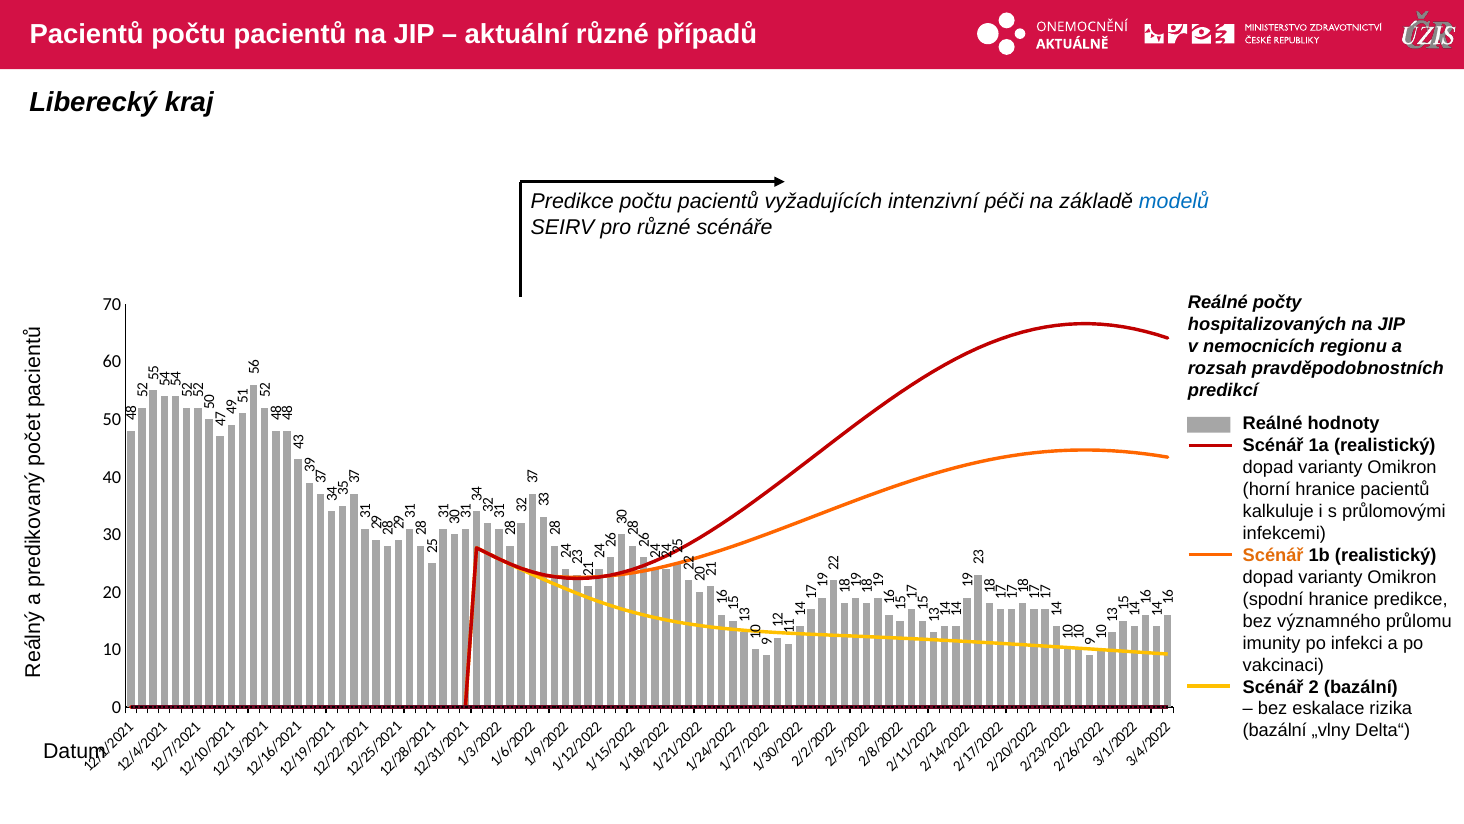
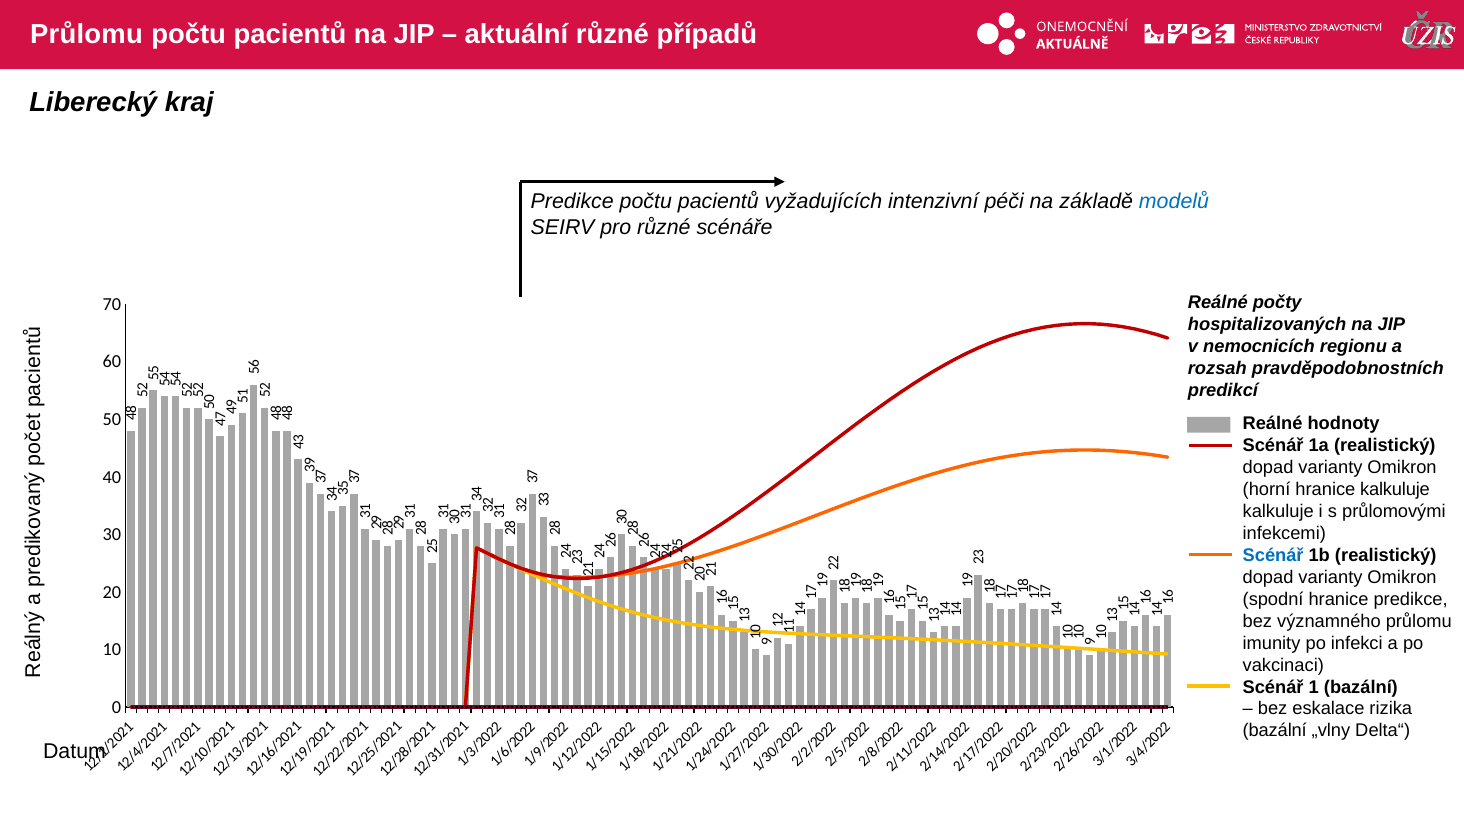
Pacientů: Pacientů -> Průlomu (86, 34)
hranice pacientů: pacientů -> kalkuluje (1395, 489)
Scénář colour: orange -> blue (1273, 555)
Scénář 2: 2 -> 1 (1314, 687)
